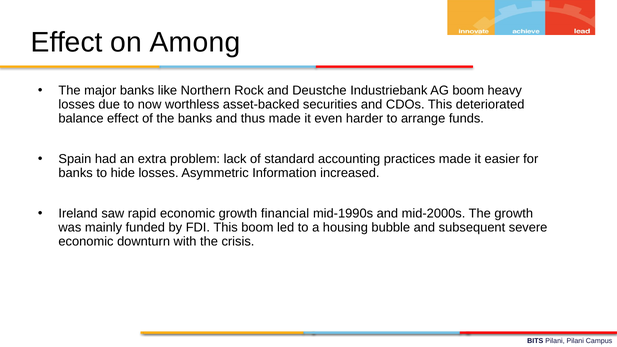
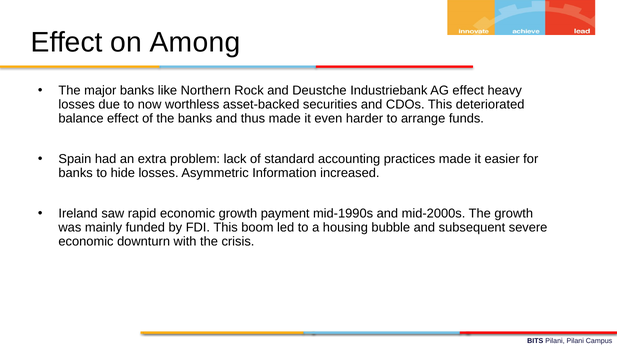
AG boom: boom -> effect (468, 91)
financial: financial -> payment (285, 214)
